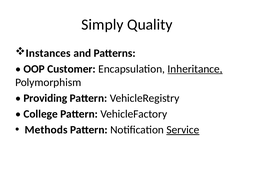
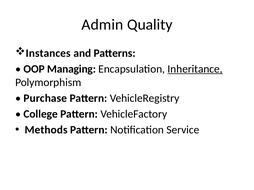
Simply: Simply -> Admin (102, 25)
Customer: Customer -> Managing (72, 69)
Providing: Providing -> Purchase (45, 98)
Service underline: present -> none (183, 130)
